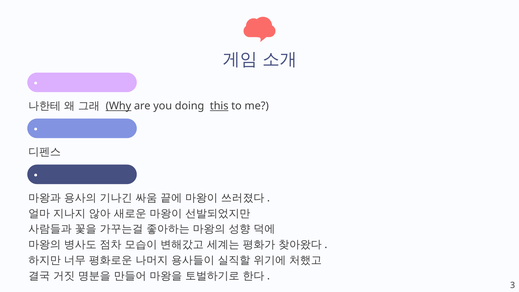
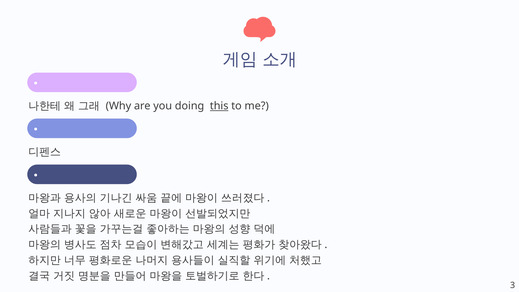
Why underline: present -> none (118, 106)
